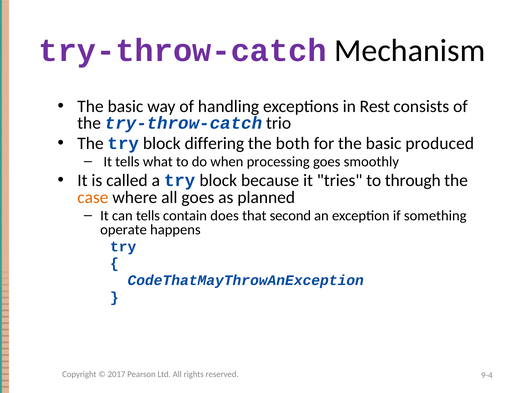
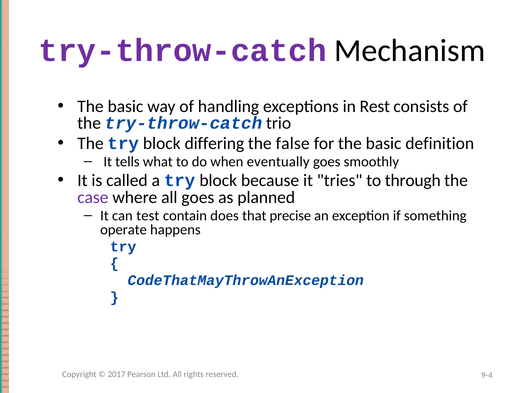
both: both -> false (293, 143)
produced: produced -> definition (440, 143)
processing: processing -> eventually (278, 162)
case colour: orange -> purple (93, 197)
can tells: tells -> test (148, 216)
second: second -> precise (290, 216)
